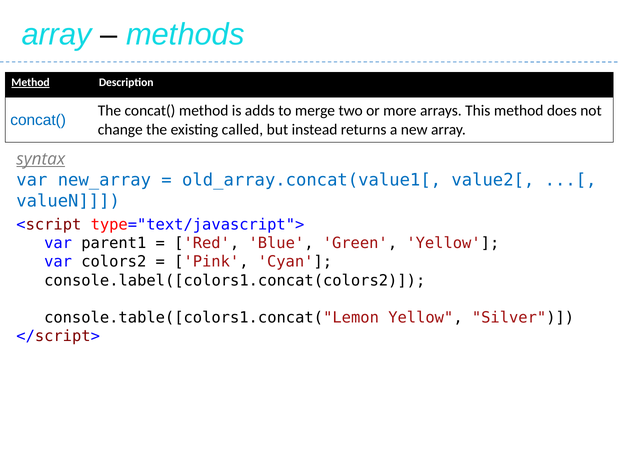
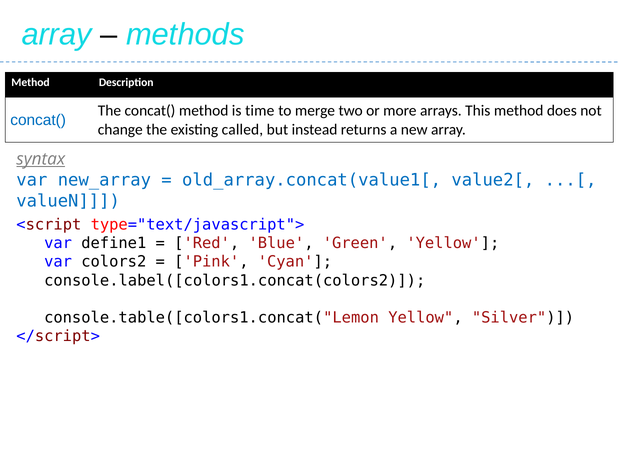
Method underline: present -> none (31, 82)
adds: adds -> time (260, 111)
parent1: parent1 -> define1 (114, 243)
